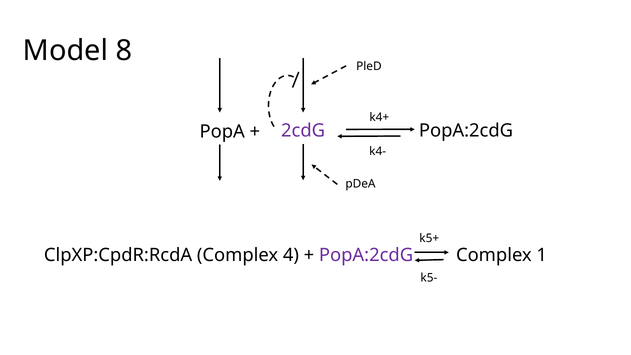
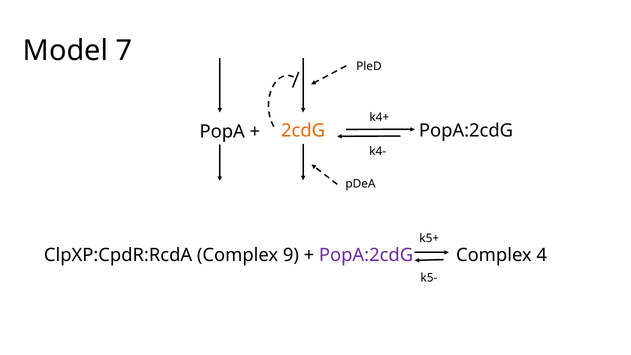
8: 8 -> 7 (124, 51)
2cdG colour: purple -> orange (303, 130)
4: 4 -> 9 (291, 255)
1: 1 -> 4 (542, 255)
